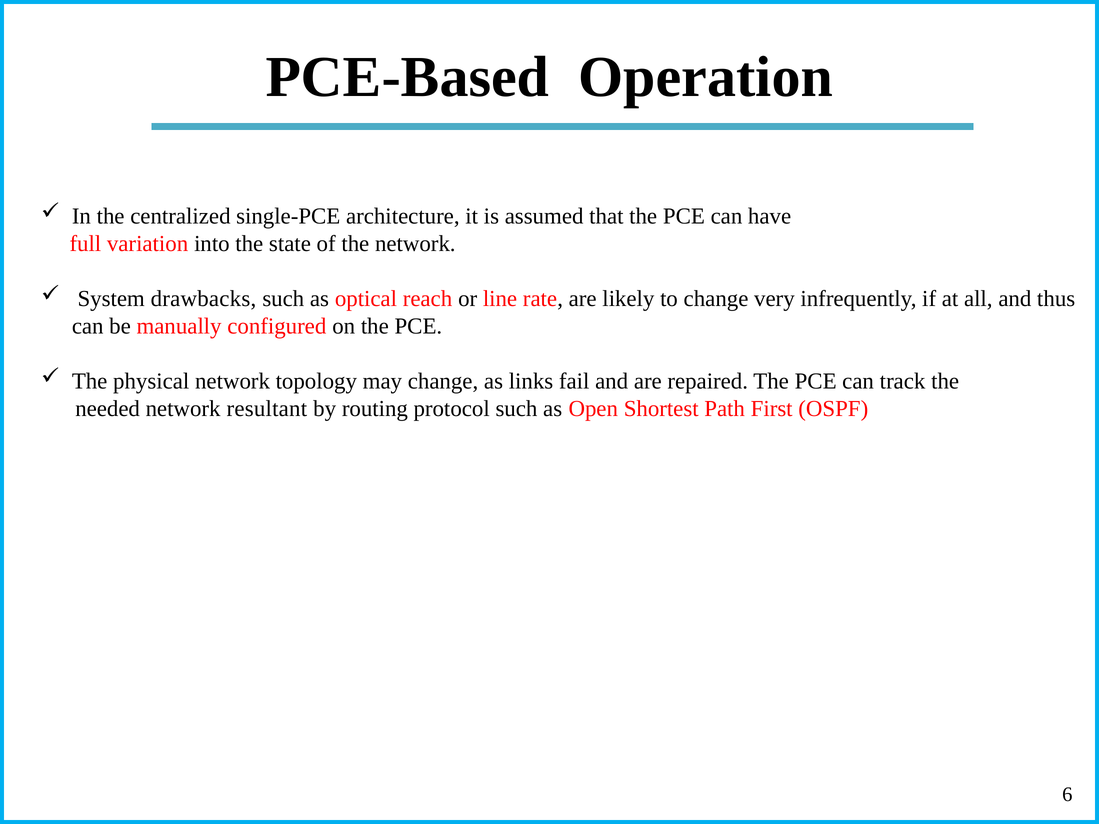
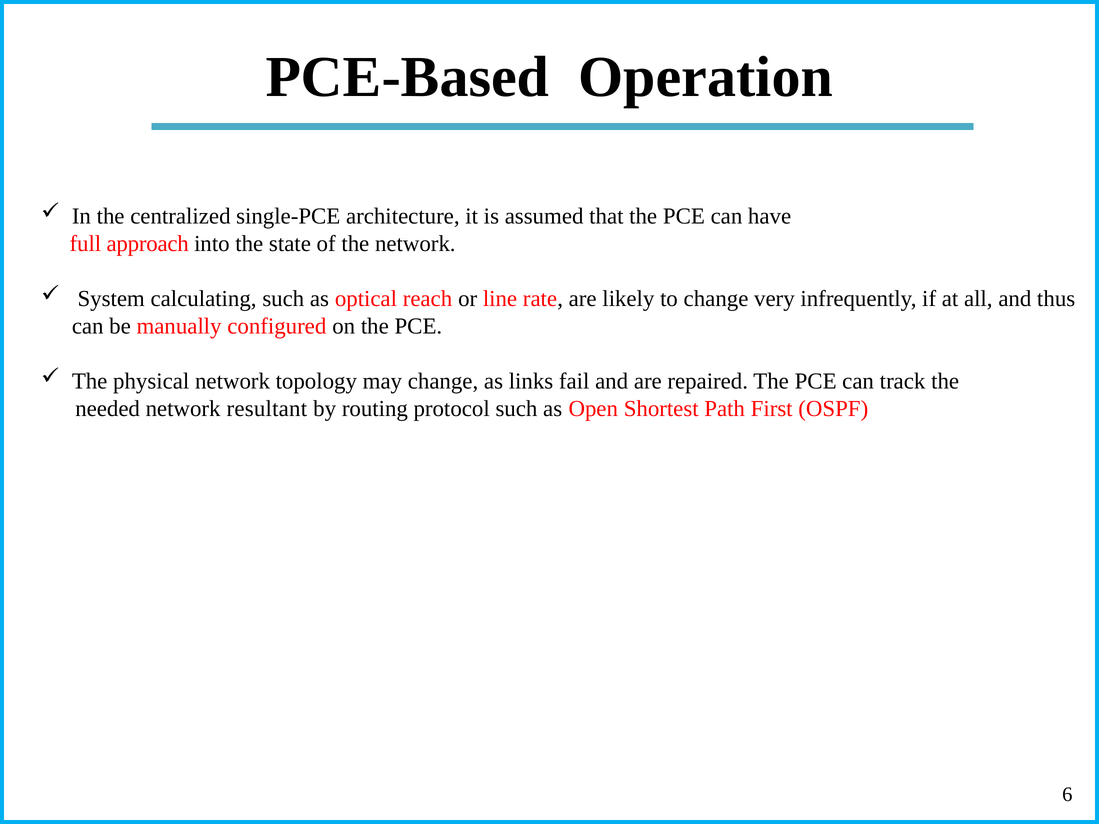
variation: variation -> approach (148, 244)
drawbacks: drawbacks -> calculating (204, 299)
